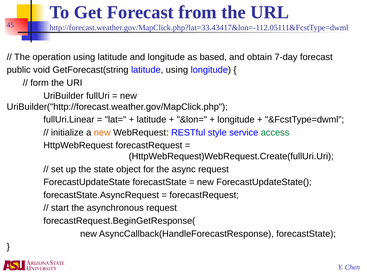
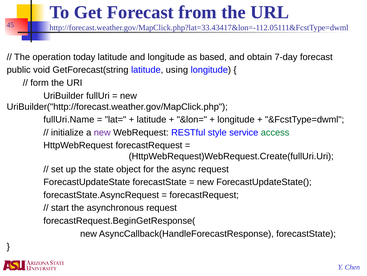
operation using: using -> today (84, 57)
fullUri.Linear: fullUri.Linear -> fullUri.Name (69, 119)
new colour: orange -> purple (102, 132)
